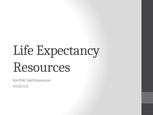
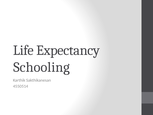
Resources: Resources -> Schooling (42, 67)
